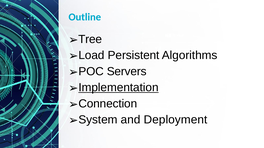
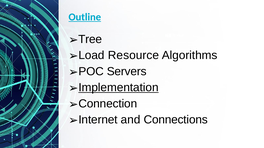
Outline underline: none -> present (85, 17)
Persistent: Persistent -> Resource (134, 55)
System: System -> Internet (98, 120)
Deployment: Deployment -> Connections (176, 120)
